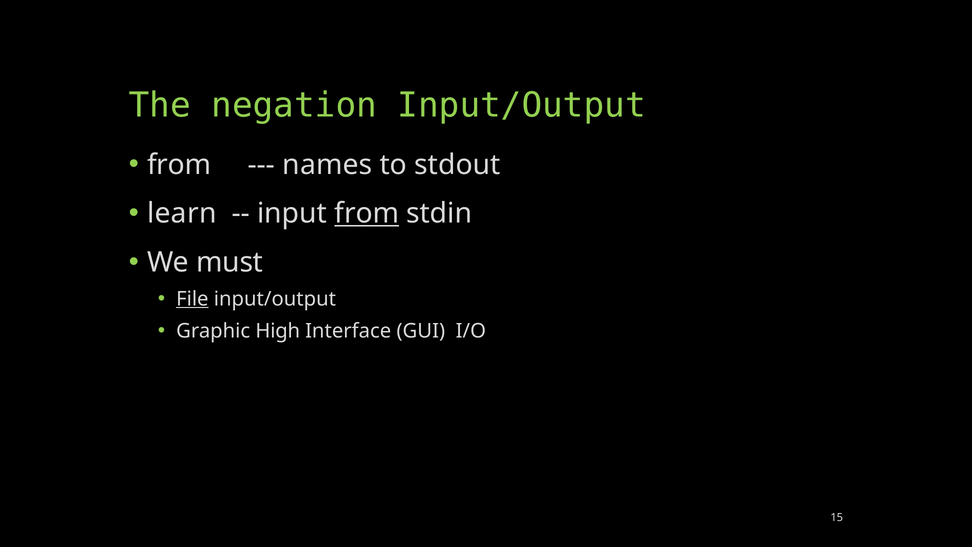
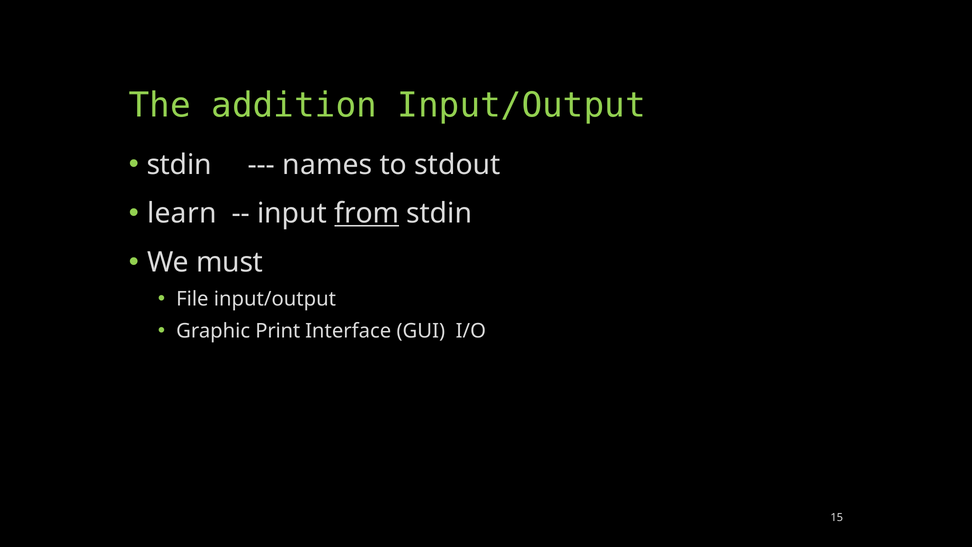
negation: negation -> addition (294, 105)
from: from -> stdin (179, 165)
File underline: present -> none (192, 299)
High: High -> Print (278, 331)
